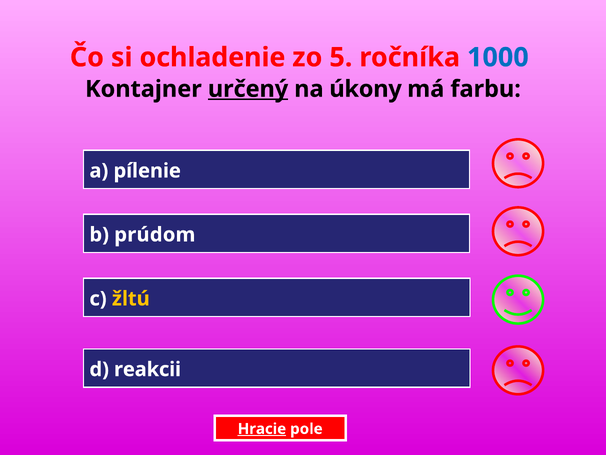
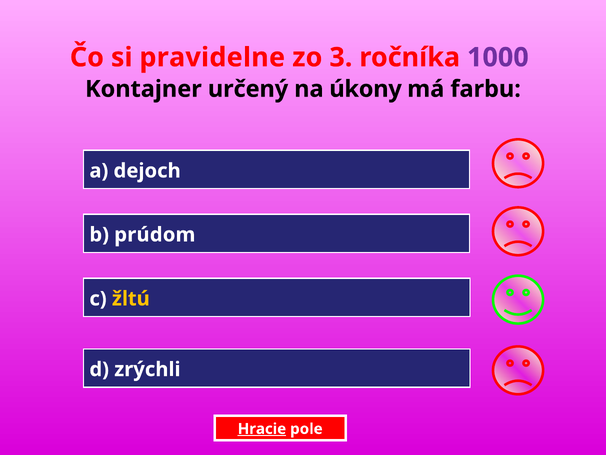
ochladenie: ochladenie -> pravidelne (212, 57)
5: 5 -> 3 (341, 57)
1000 colour: blue -> purple (498, 57)
určený underline: present -> none (248, 89)
pílenie: pílenie -> dejoch (147, 171)
reakcii: reakcii -> zrýchli (147, 369)
